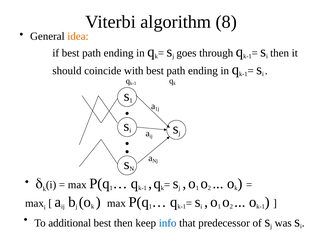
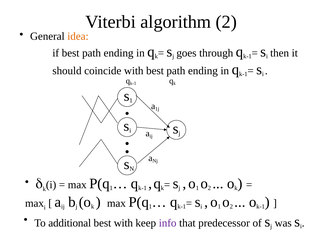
algorithm 8: 8 -> 2 (226, 22)
best then: then -> with (123, 223)
info colour: blue -> purple (168, 223)
